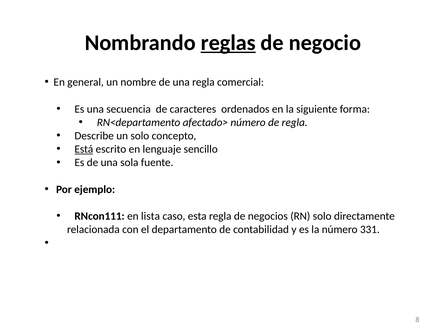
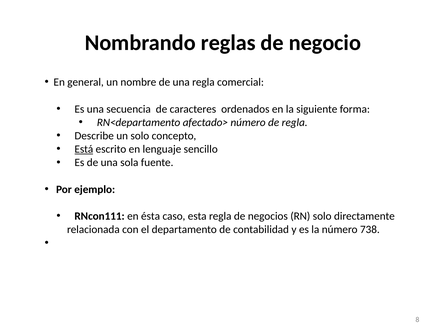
reglas underline: present -> none (228, 43)
lista: lista -> ésta (151, 216)
331: 331 -> 738 (370, 229)
